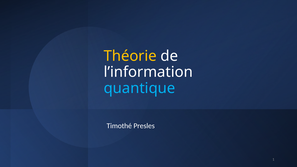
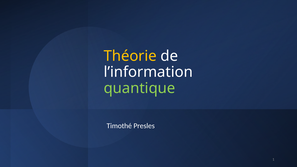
quantique colour: light blue -> light green (139, 88)
